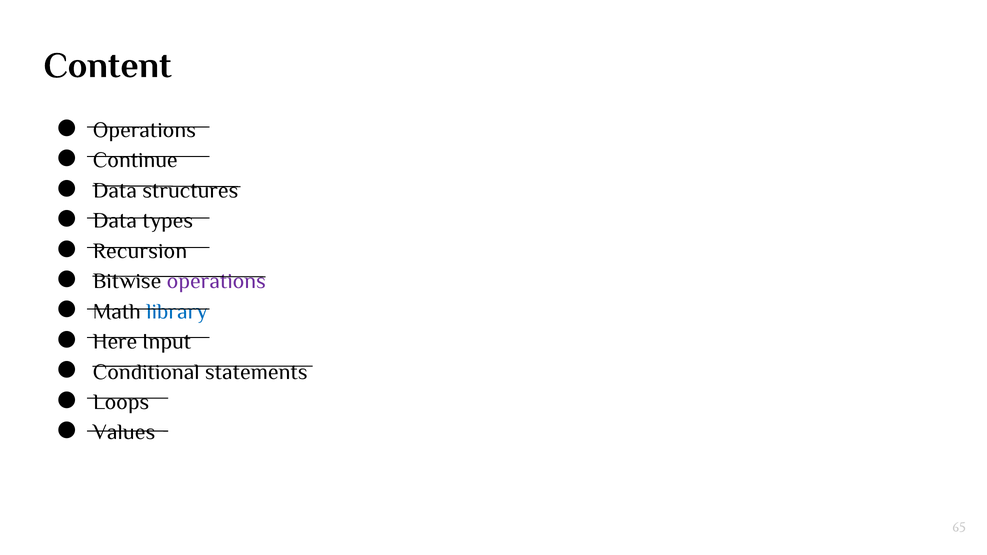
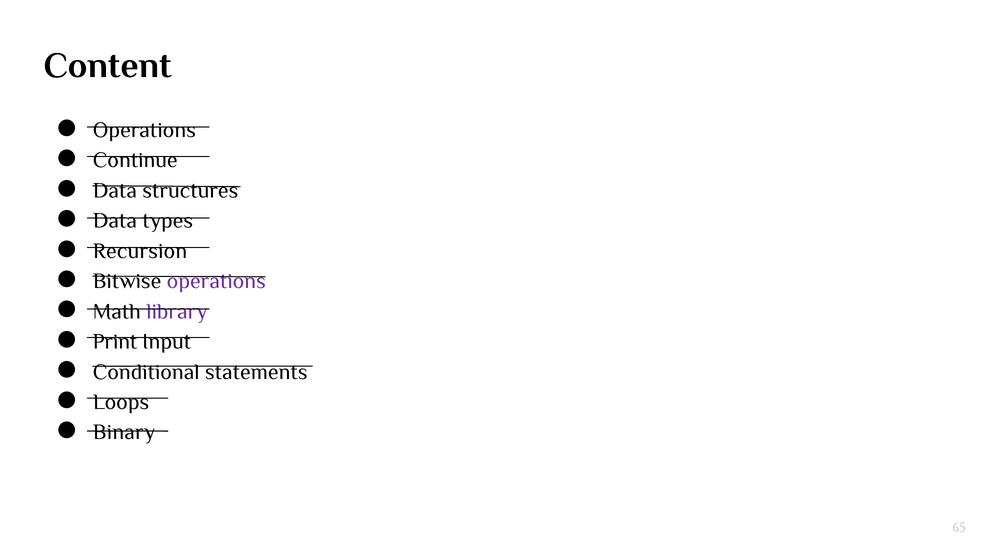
library colour: blue -> purple (177, 311)
Here: Here -> Print (115, 342)
Values: Values -> Binary (124, 432)
